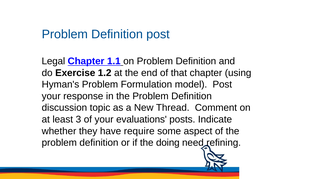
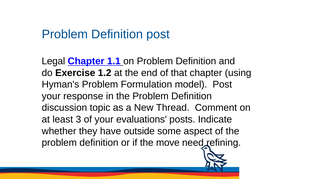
require: require -> outside (139, 131)
doing: doing -> move (168, 143)
